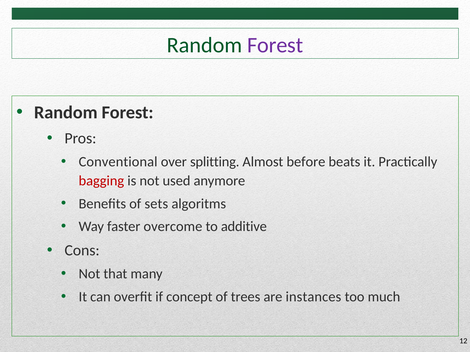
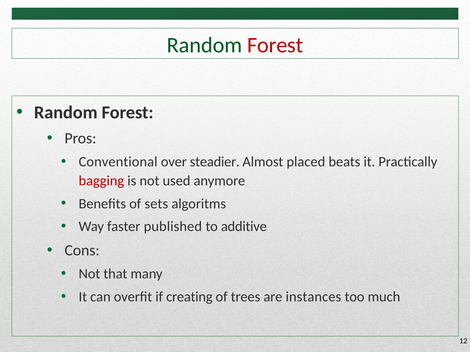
Forest colour: purple -> red (275, 45)
splitting: splitting -> steadier (215, 162)
before: before -> placed (306, 162)
overcome: overcome -> published (173, 227)
concept: concept -> creating (189, 297)
